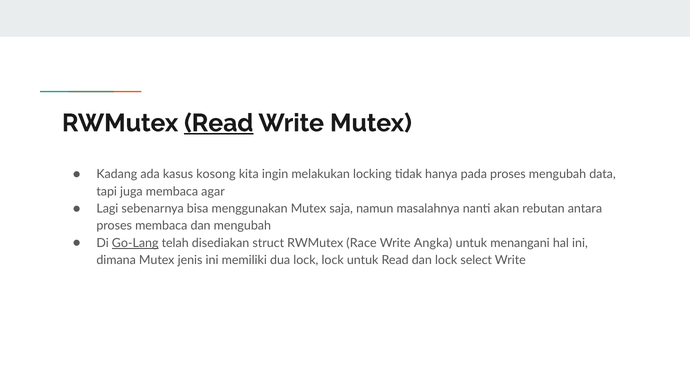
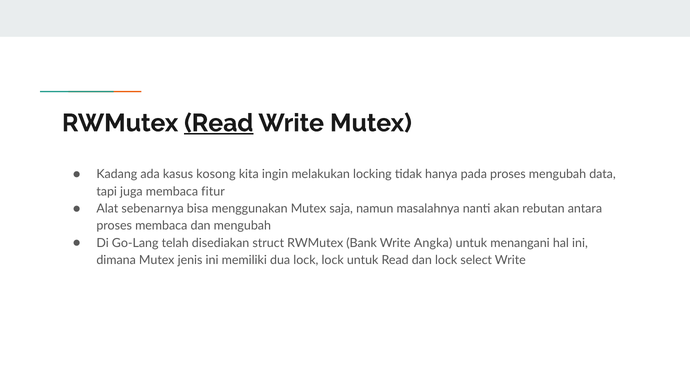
agar: agar -> fitur (213, 192)
Lagi: Lagi -> Alat (107, 209)
Go-Lang underline: present -> none (135, 243)
Race: Race -> Bank (362, 243)
